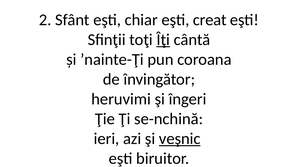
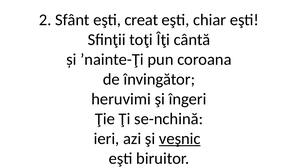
chiar: chiar -> creat (141, 20)
creat: creat -> chiar (210, 20)
Îţi underline: present -> none (163, 40)
